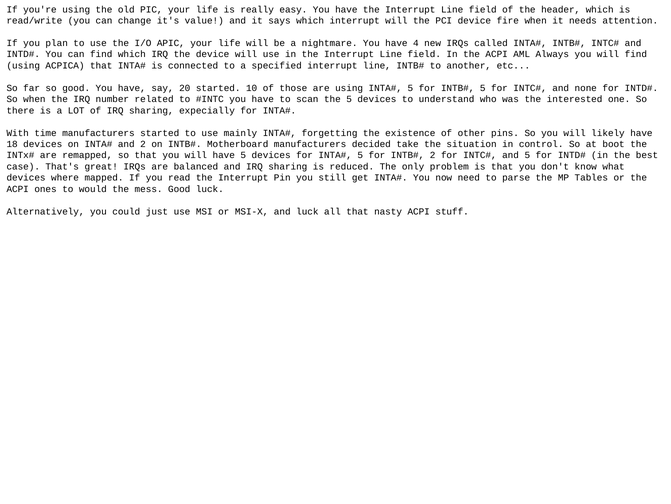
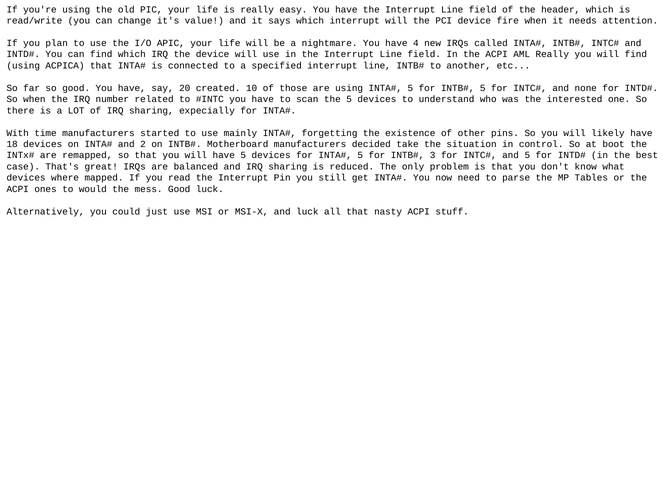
AML Always: Always -> Really (552, 54)
20 started: started -> created (218, 88)
2: 2 -> 3 (433, 155)
